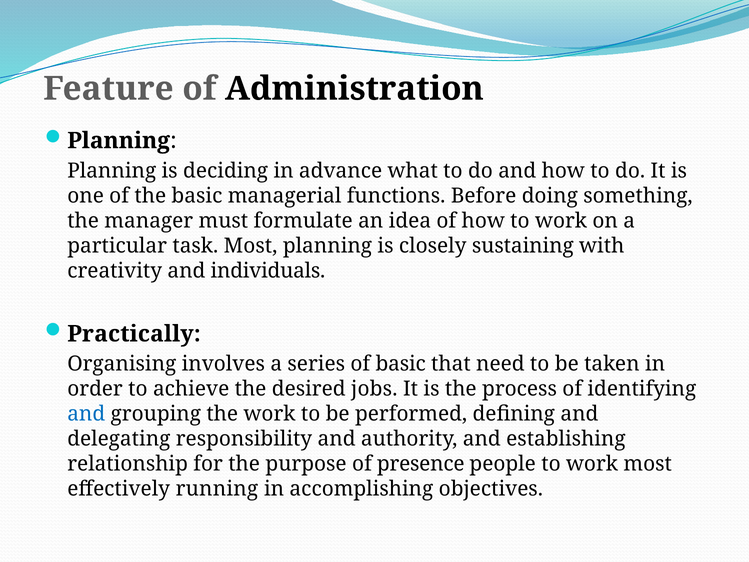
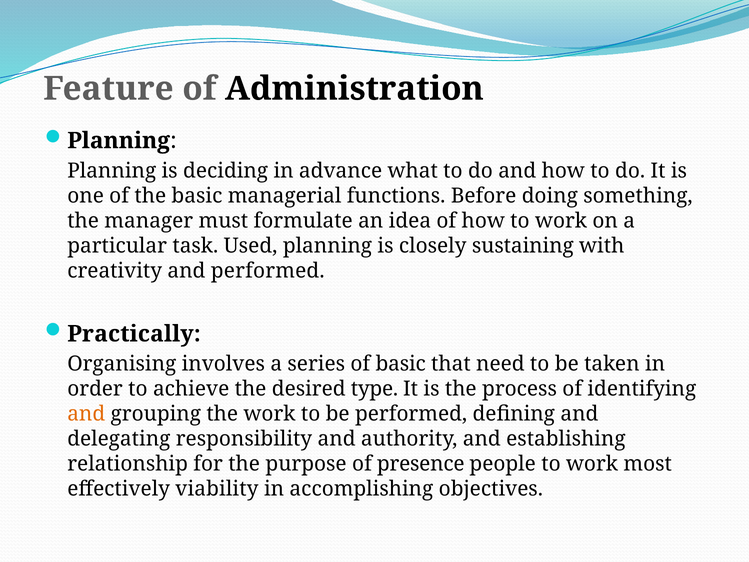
task Most: Most -> Used (251, 246)
and individuals: individuals -> performed (268, 271)
jobs: jobs -> type (374, 389)
and colour: blue -> orange (86, 414)
running: running -> viability (217, 489)
